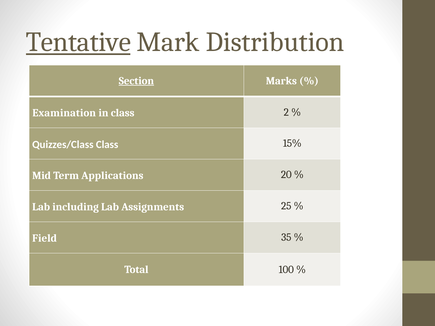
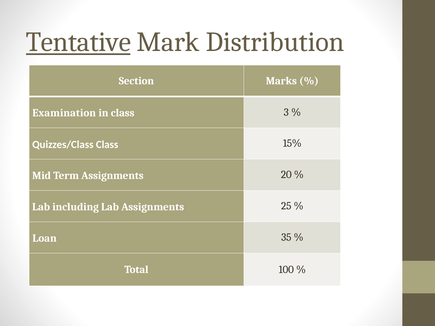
Section underline: present -> none (136, 81)
2: 2 -> 3 (286, 112)
Term Applications: Applications -> Assignments (112, 176)
Field: Field -> Loan (45, 238)
